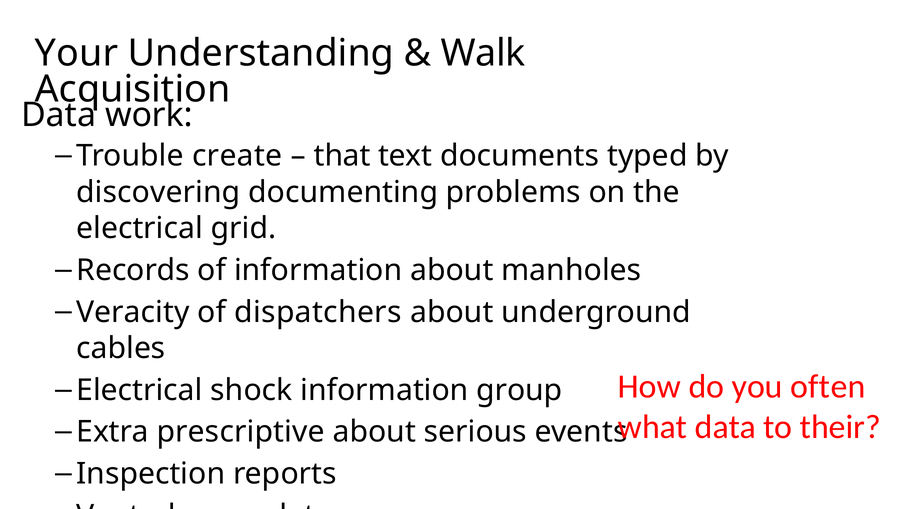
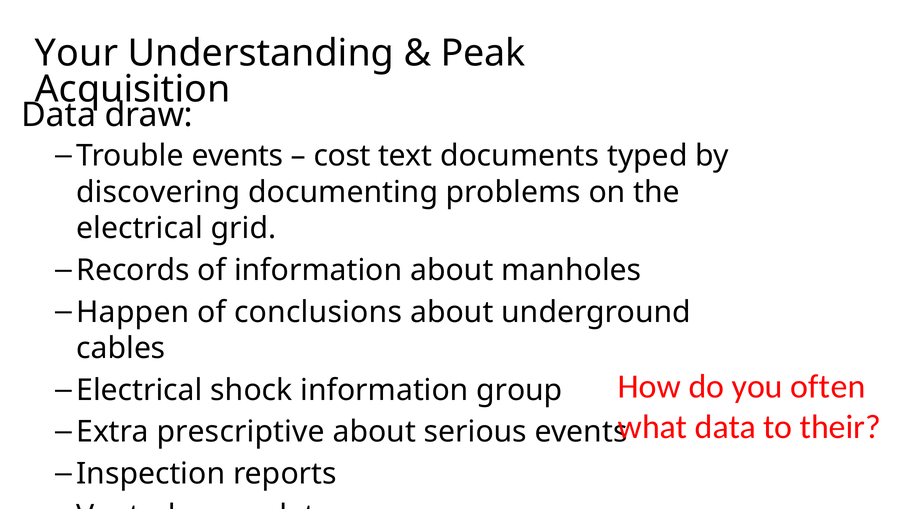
Walk: Walk -> Peak (483, 53)
work: work -> draw (149, 115)
Trouble create: create -> events (237, 156)
that: that -> cost (342, 156)
Veracity: Veracity -> Happen (133, 312)
dispatchers: dispatchers -> conclusions (318, 312)
